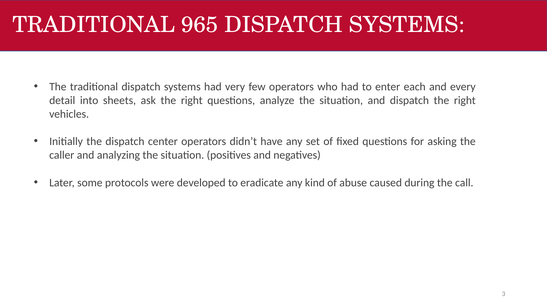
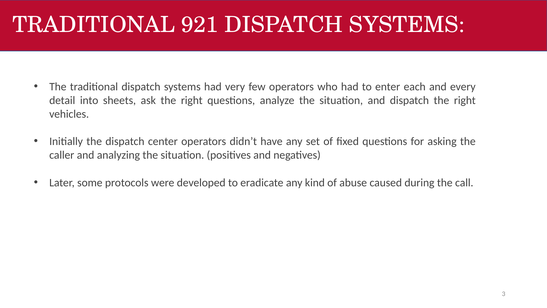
965: 965 -> 921 (200, 25)
